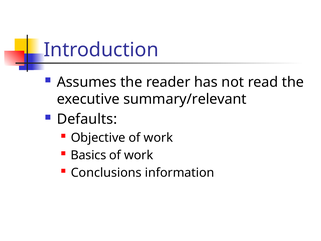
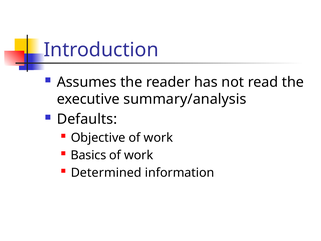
summary/relevant: summary/relevant -> summary/analysis (185, 99)
Conclusions: Conclusions -> Determined (106, 173)
